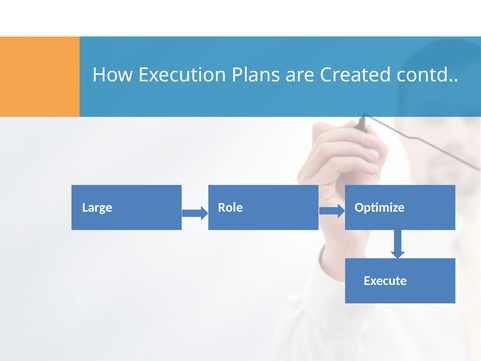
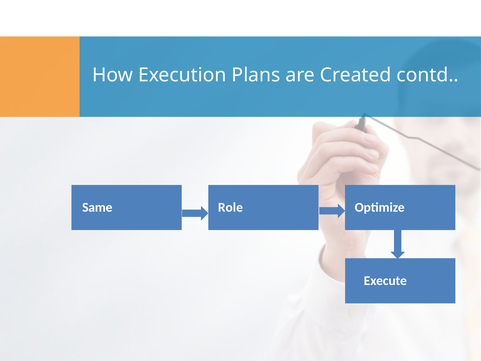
Large: Large -> Same (97, 207)
